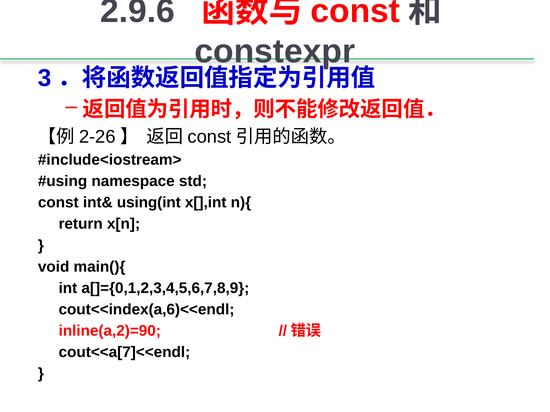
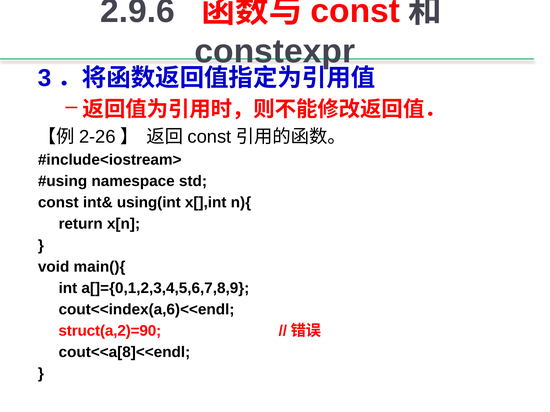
inline(a,2)=90: inline(a,2)=90 -> struct(a,2)=90 (110, 331)
cout<<a[7]<<endl: cout<<a[7]<<endl -> cout<<a[8]<<endl (124, 353)
